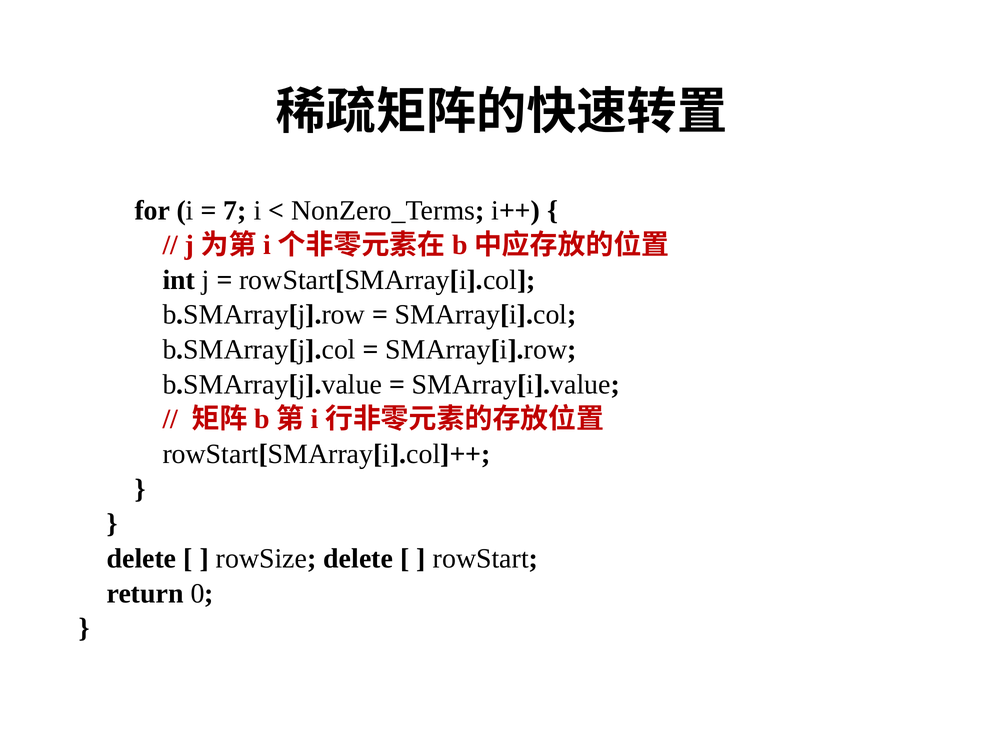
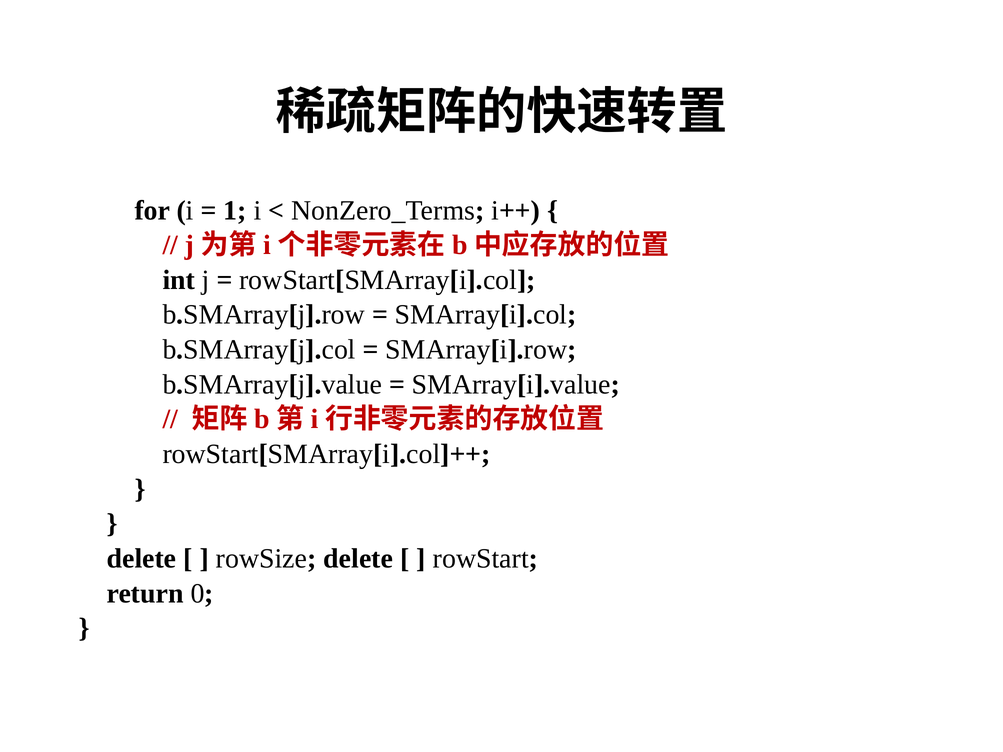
7: 7 -> 1 (235, 210)
